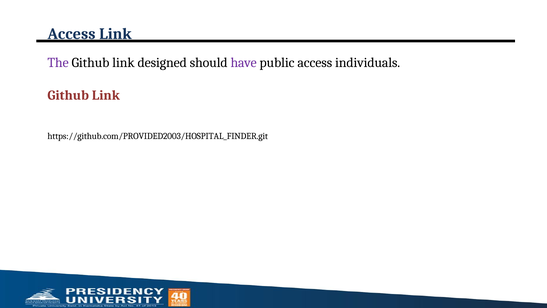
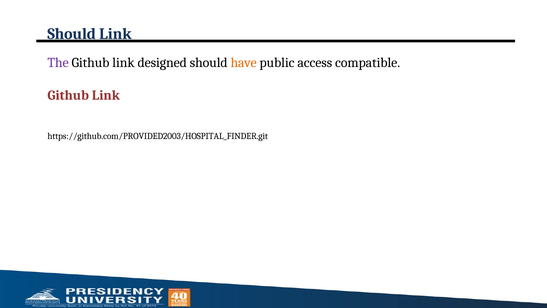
Access: Access -> Should (72, 34)
have colour: purple -> orange (244, 62)
individuals: individuals -> compatible (368, 62)
